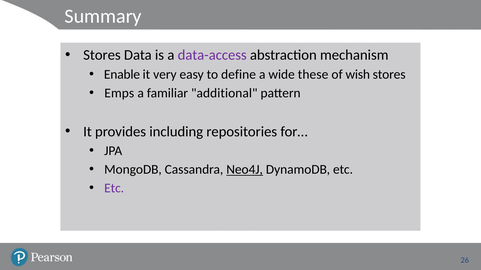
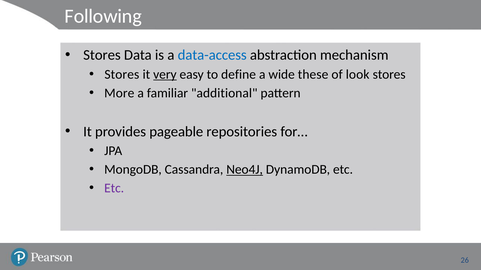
Summary: Summary -> Following (103, 16)
data-access colour: purple -> blue (212, 55)
Enable: Enable -> Stores (122, 75)
very underline: none -> present (165, 75)
wish: wish -> look (358, 75)
Emps: Emps -> More (119, 93)
including: including -> pageable (176, 132)
